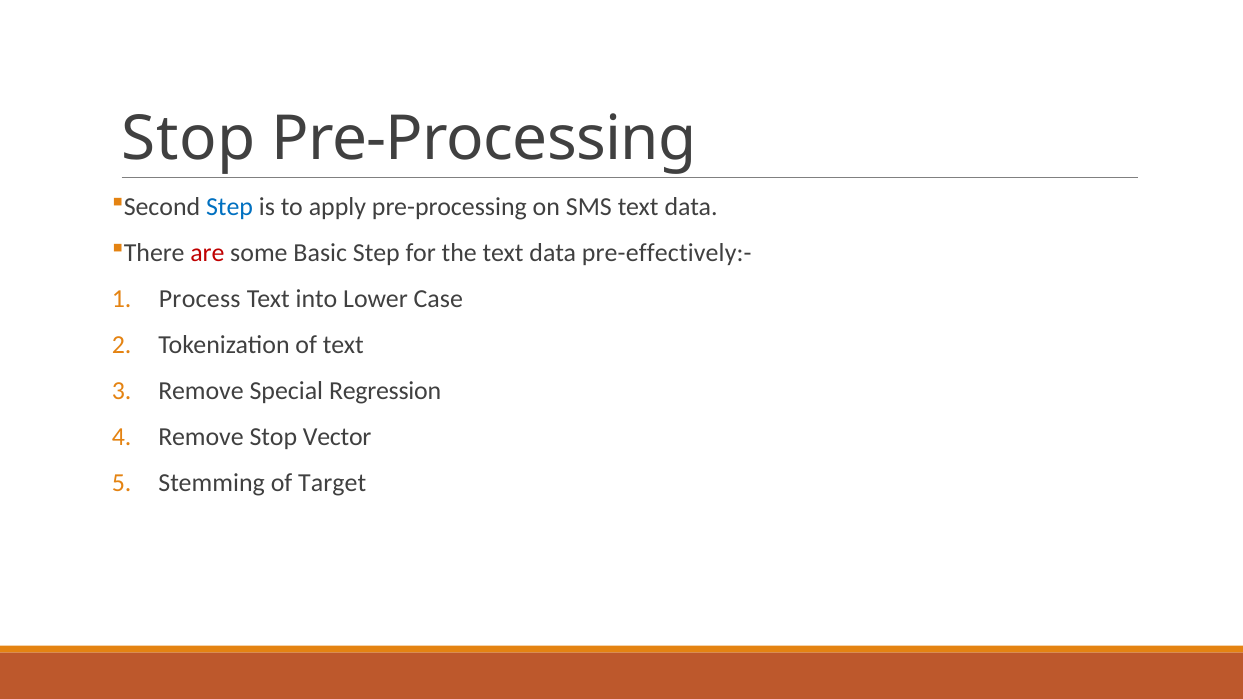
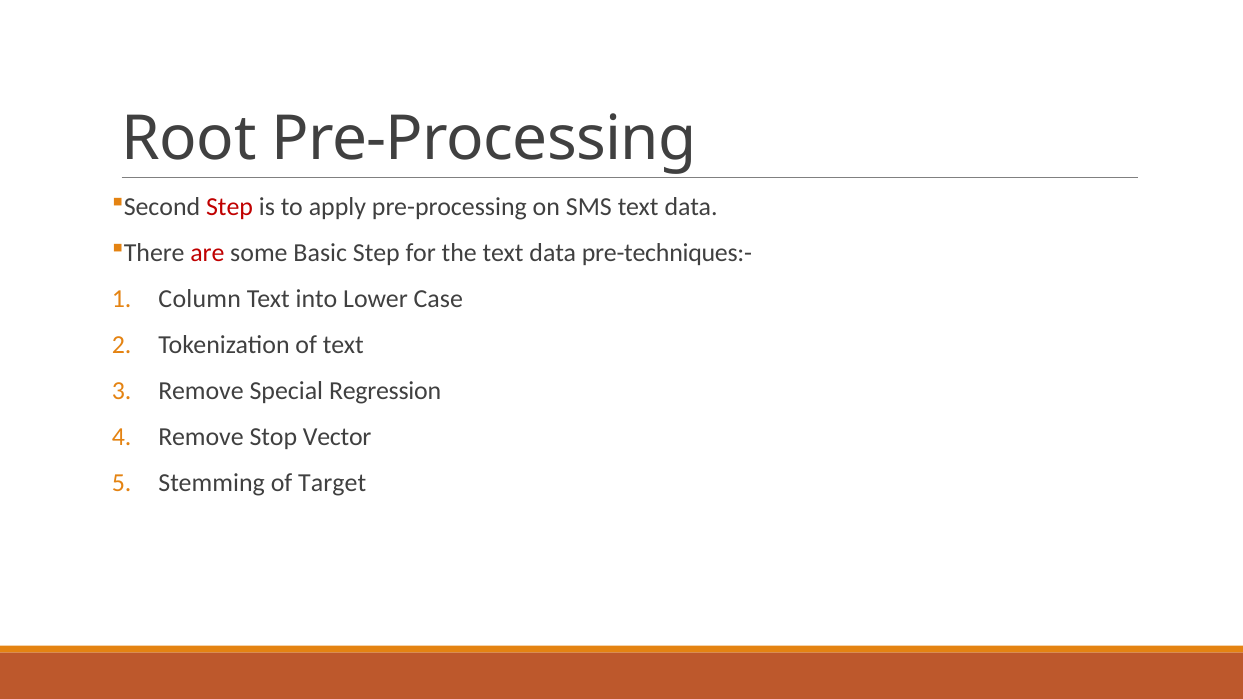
Stop: Stop -> Root (189, 139)
Step colour: blue -> red (230, 207)
pre-effectively:-: pre-effectively:- -> pre-techniques:- (667, 253)
Process: Process -> Column (200, 299)
